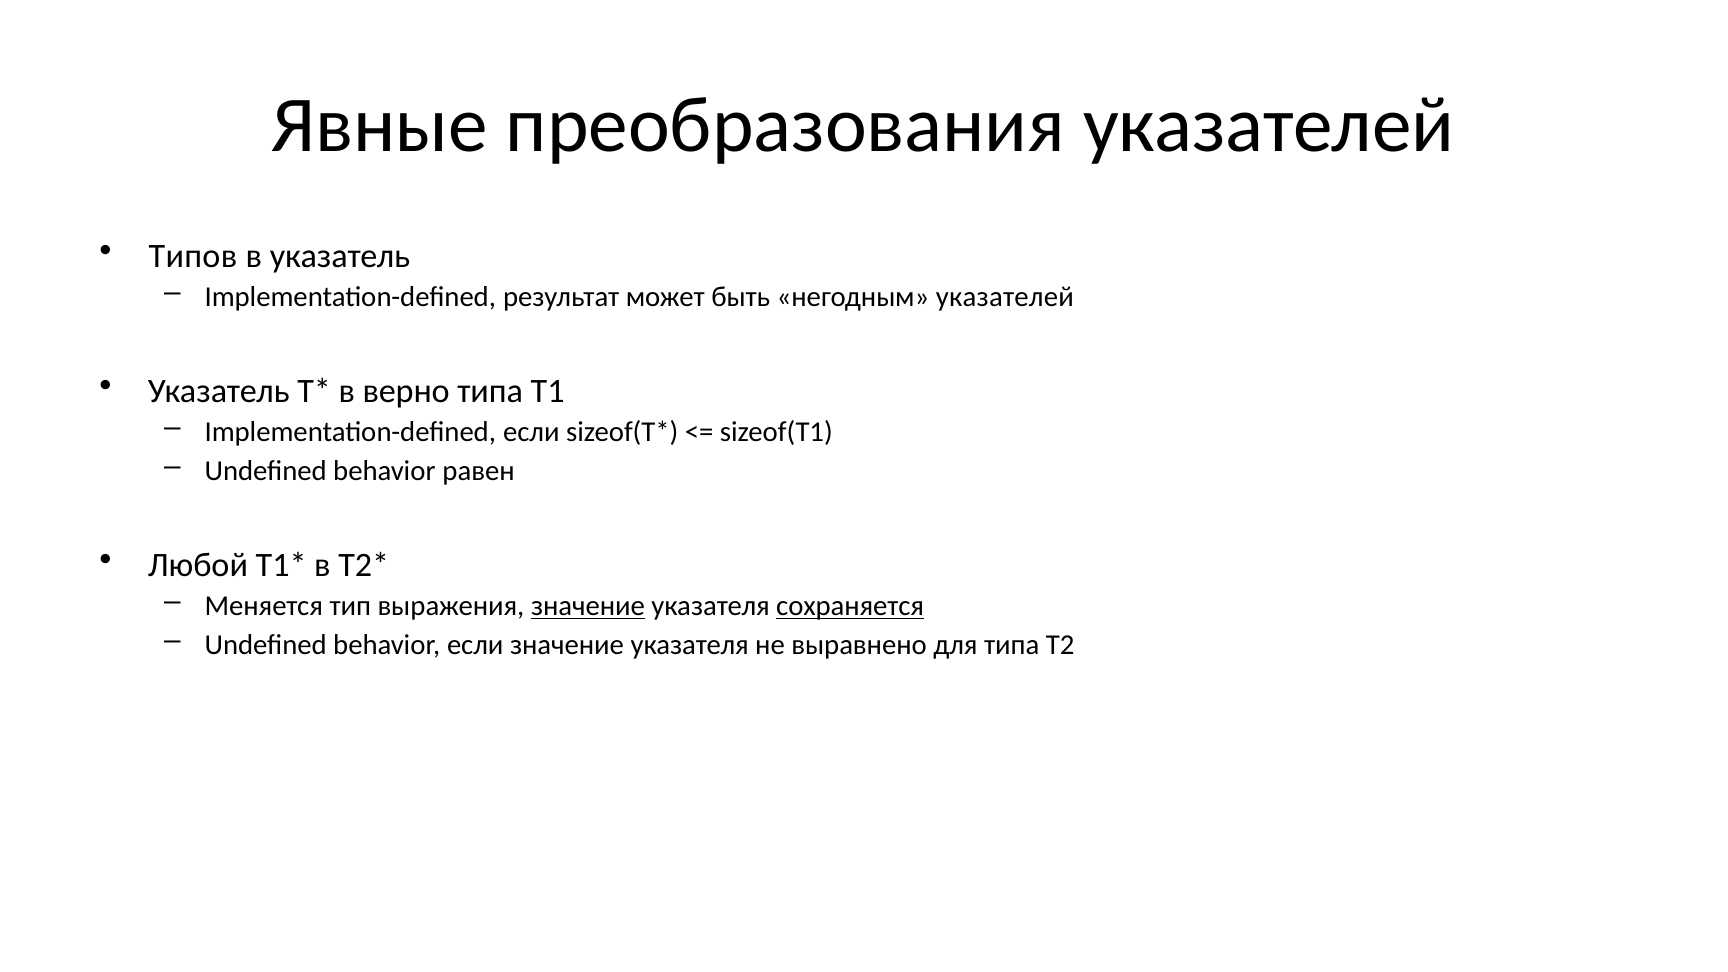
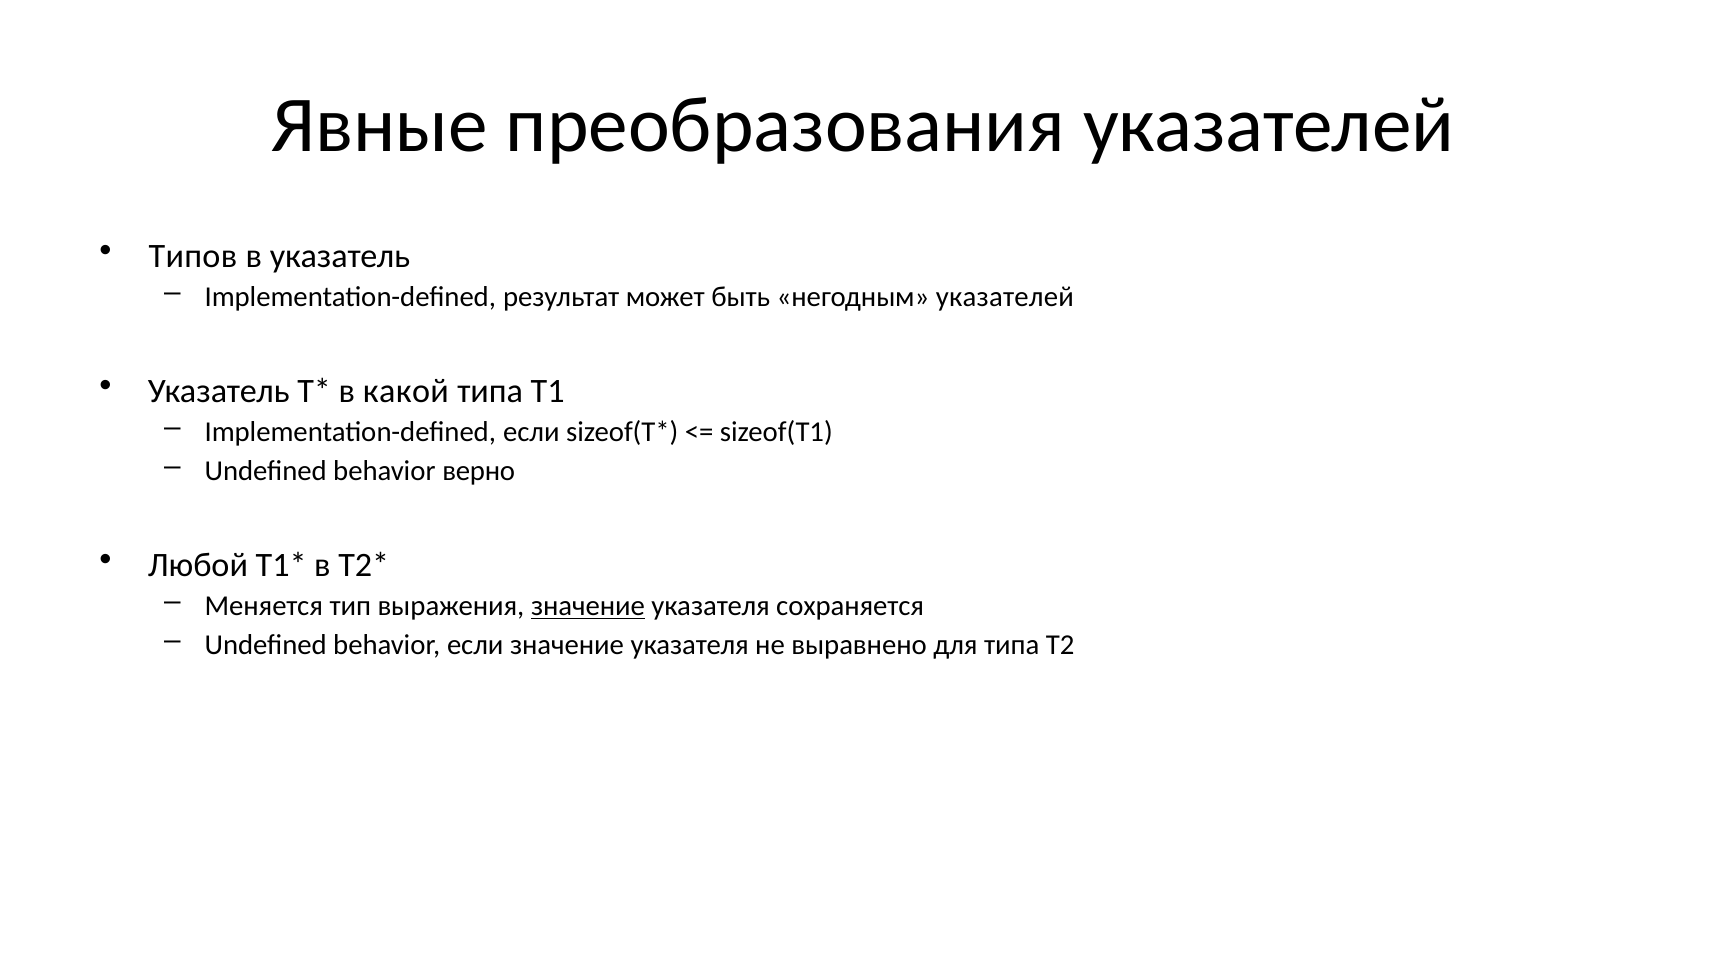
верно: верно -> какой (406, 391)
равен: равен -> верно (479, 471)
сохраняется underline: present -> none (850, 606)
